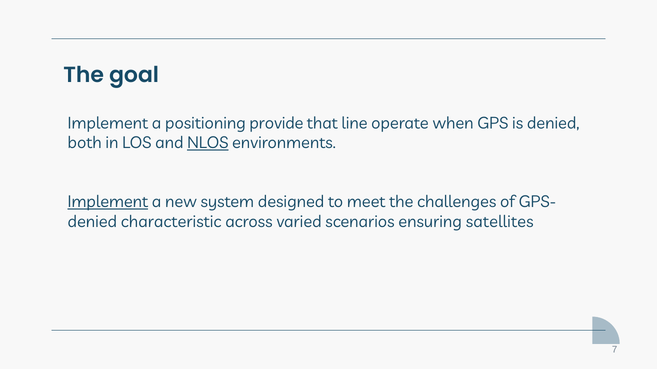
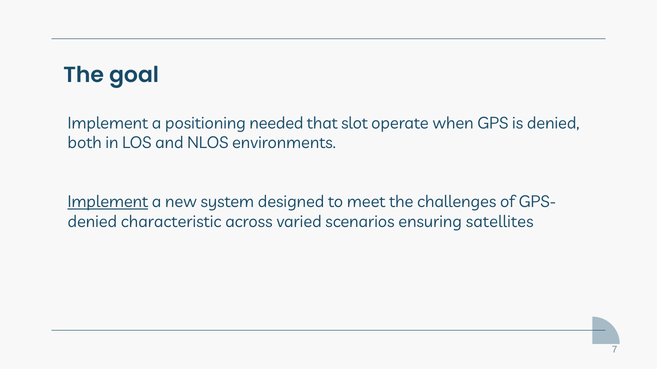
provide: provide -> needed (276, 123)
line: line -> slot (355, 123)
NLOS underline: present -> none (208, 143)
